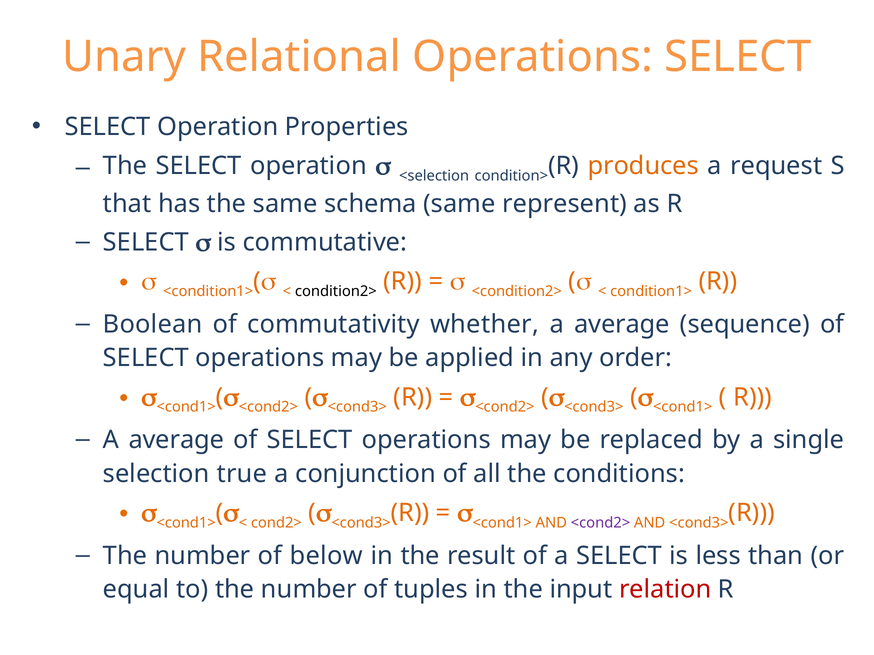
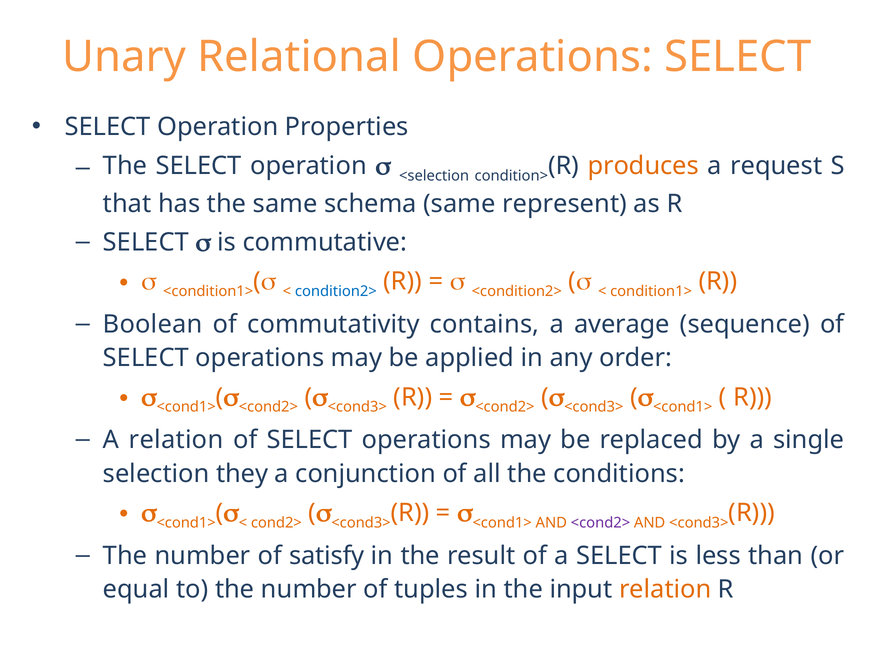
condition2> colour: black -> blue (336, 292)
whether: whether -> contains (485, 325)
average: average -> relation (176, 440)
true: true -> they (242, 474)
below: below -> satisfy (327, 556)
relation colour: red -> orange (665, 590)
